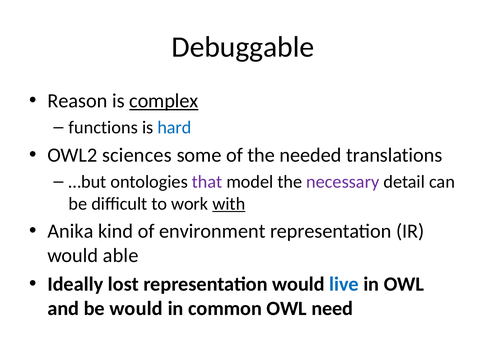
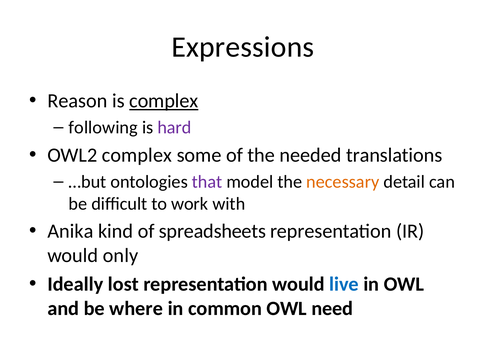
Debuggable: Debuggable -> Expressions (243, 47)
functions: functions -> following (103, 128)
hard colour: blue -> purple (174, 128)
OWL2 sciences: sciences -> complex (137, 155)
necessary colour: purple -> orange (343, 182)
with underline: present -> none (229, 204)
environment: environment -> spreadsheets (212, 232)
able: able -> only (121, 256)
be would: would -> where (136, 309)
